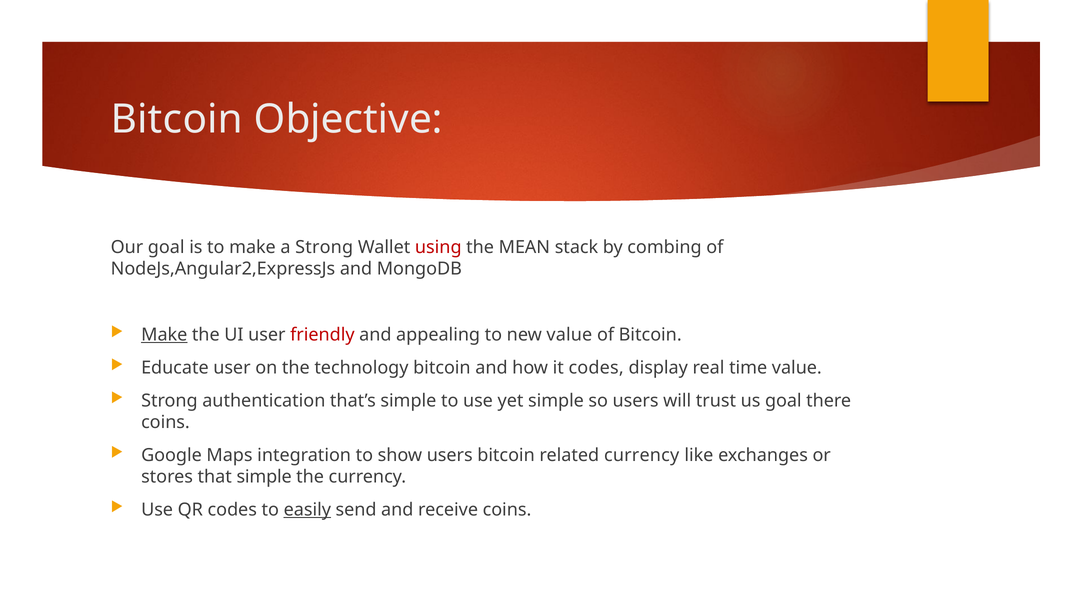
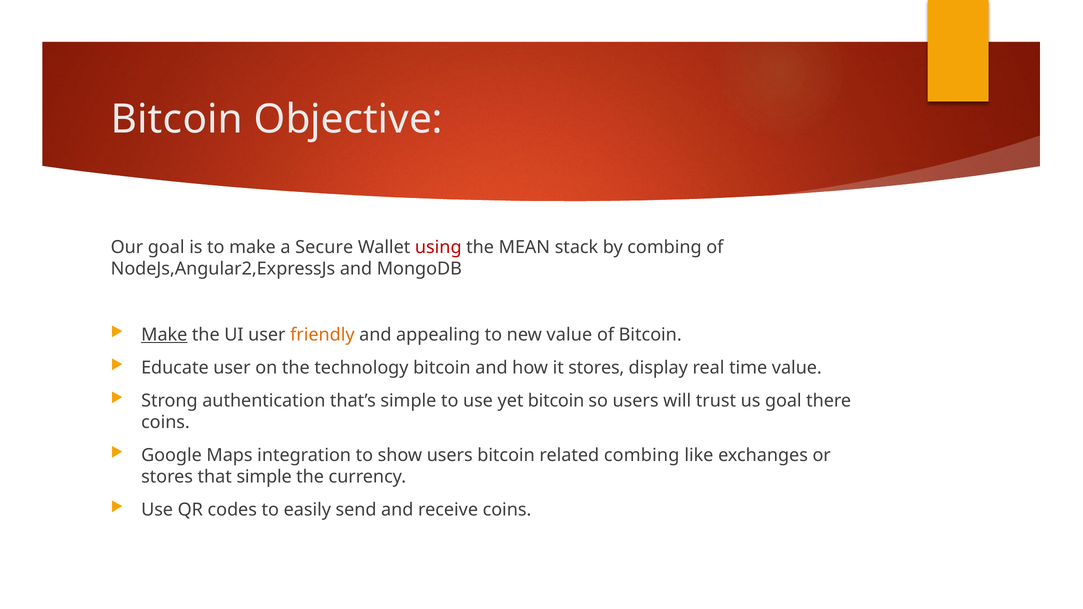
a Strong: Strong -> Secure (324, 247)
friendly colour: red -> orange (322, 335)
it codes: codes -> stores (596, 368)
yet simple: simple -> bitcoin (556, 401)
related currency: currency -> combing (642, 455)
easily underline: present -> none (307, 510)
